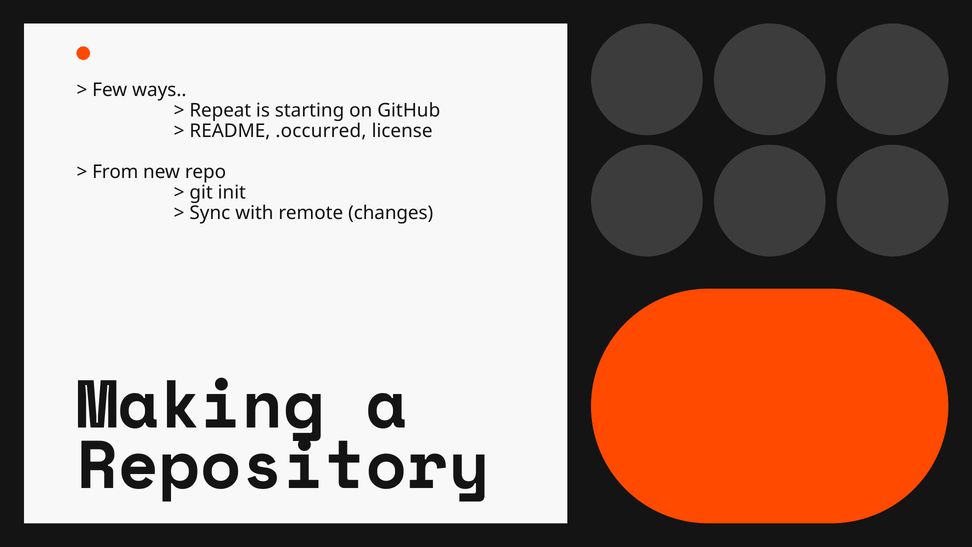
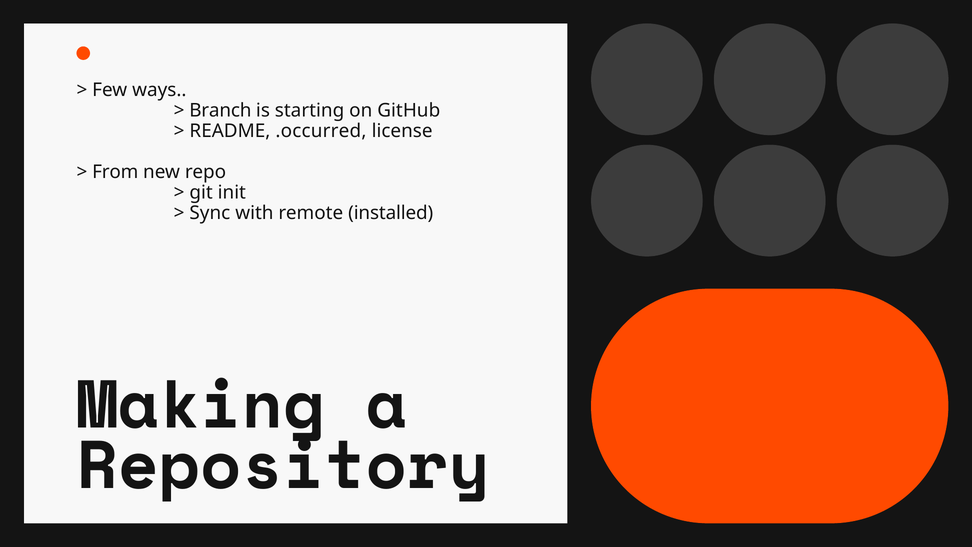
Repeat: Repeat -> Branch (220, 111)
changes: changes -> installed (391, 213)
